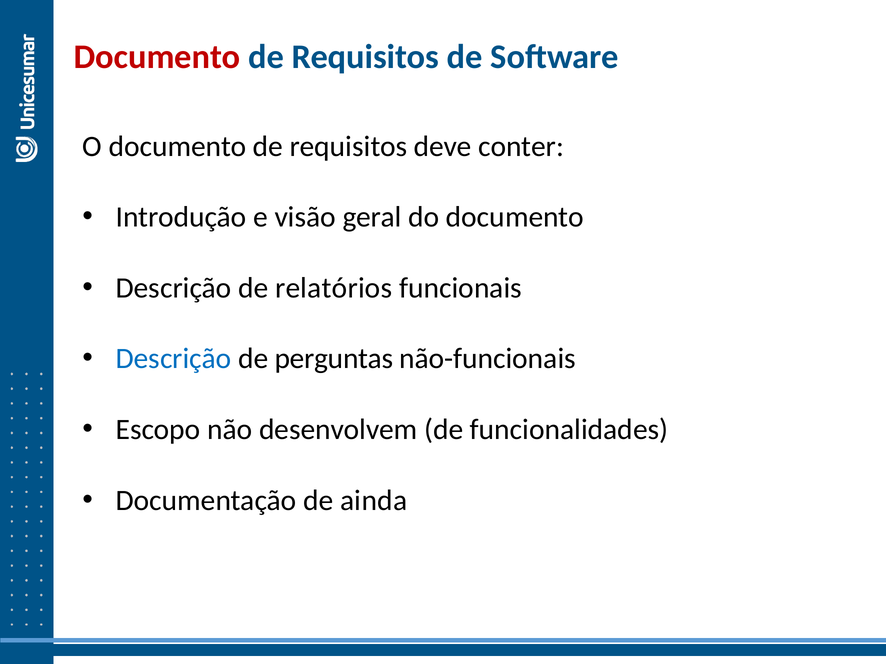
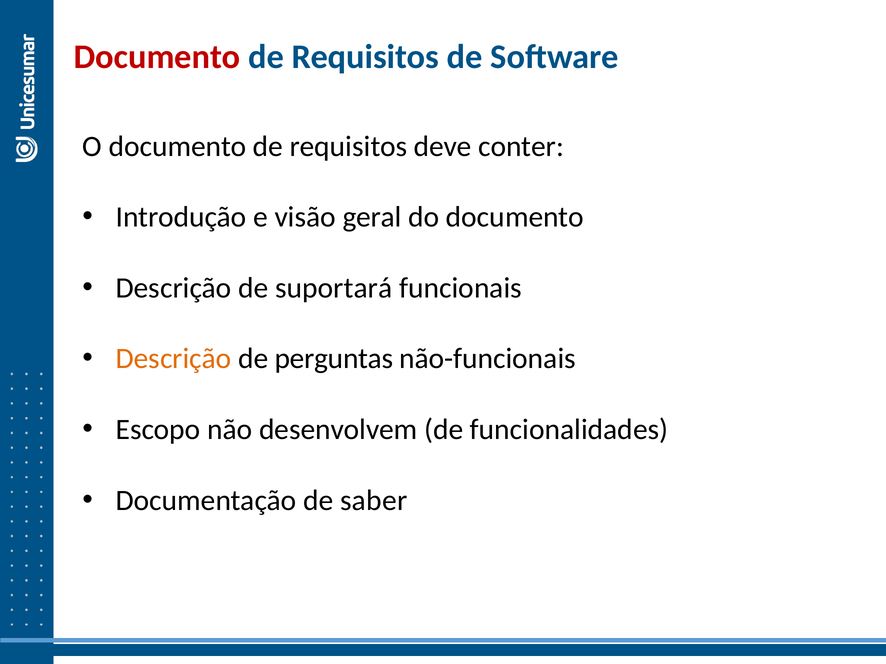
relatórios: relatórios -> suportará (334, 288)
Descrição colour: blue -> orange (174, 359)
ainda: ainda -> saber (374, 501)
